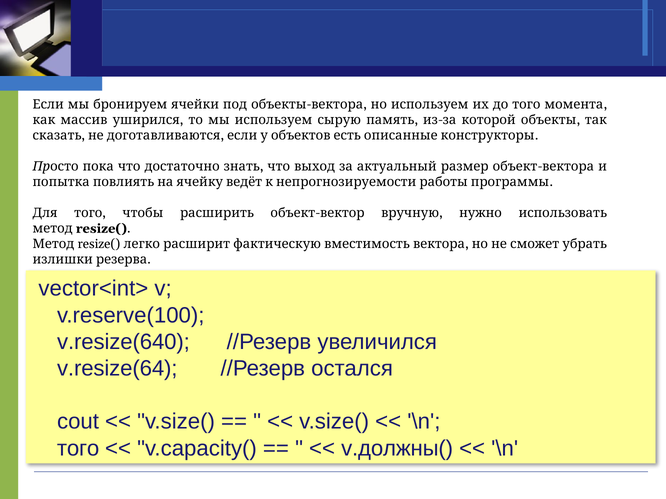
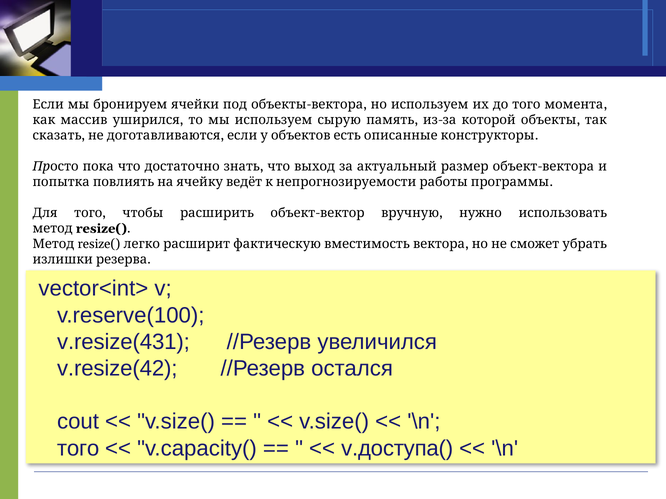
v.resize(640: v.resize(640 -> v.resize(431 (123, 342)
v.resize(64: v.resize(64 -> v.resize(42 (117, 369)
v.должны(: v.должны( -> v.доступа( (397, 449)
